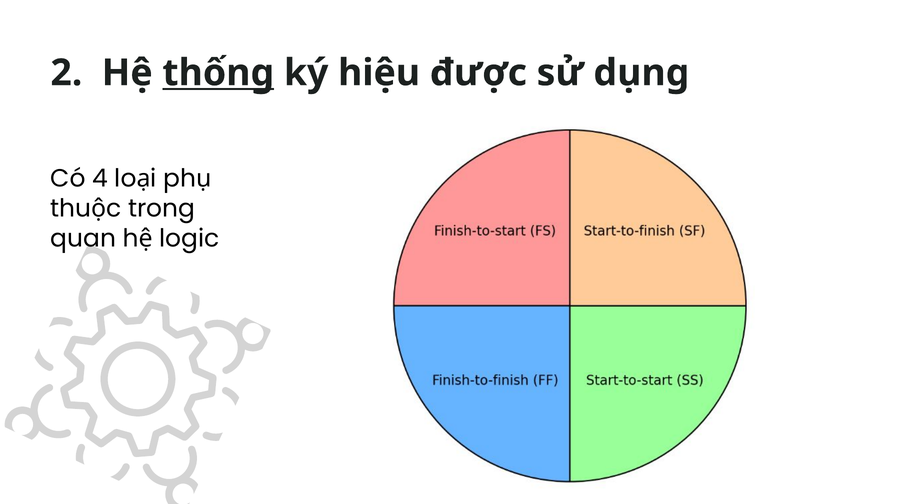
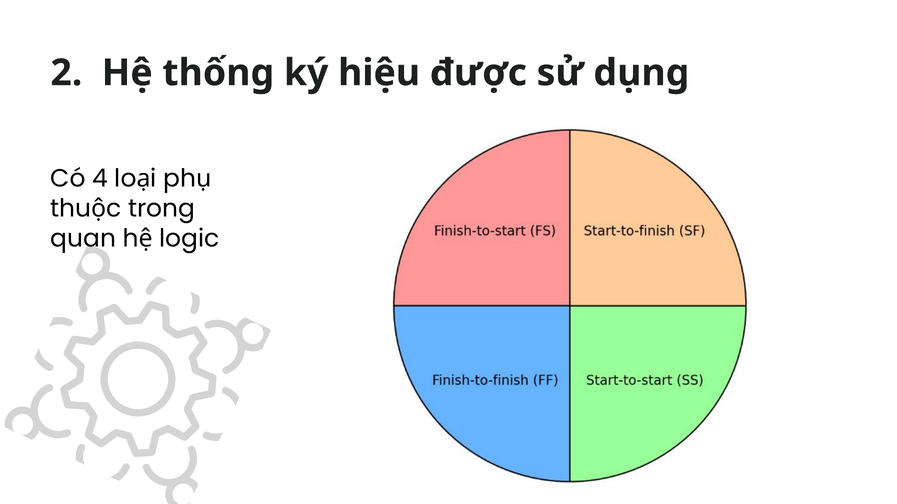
thống underline: present -> none (218, 73)
